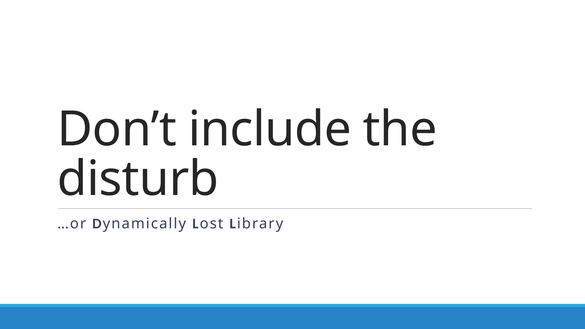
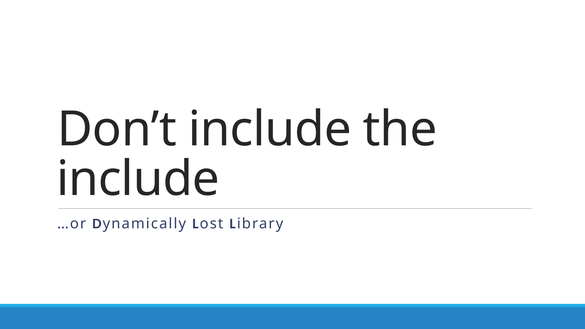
disturb: disturb -> include (138, 179)
